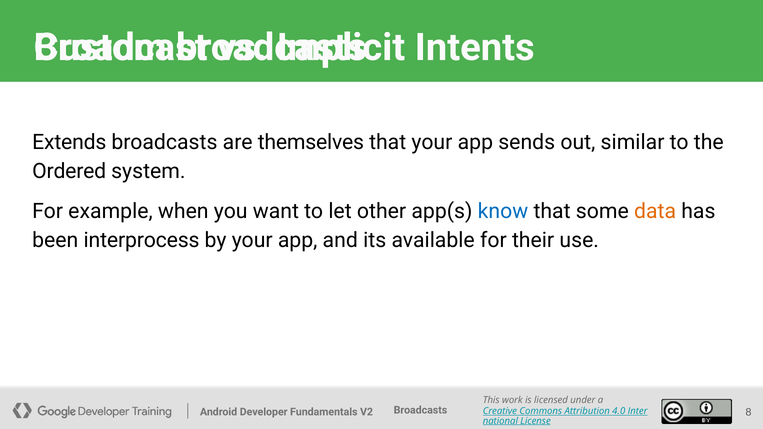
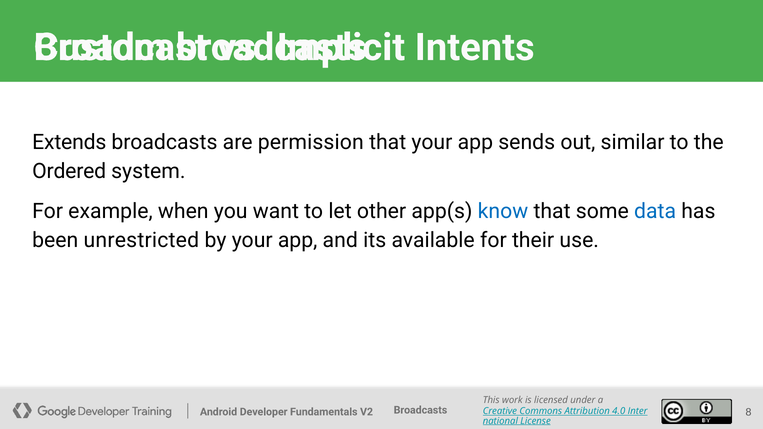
themselves: themselves -> permission (311, 142)
data colour: orange -> blue (655, 211)
interprocess: interprocess -> unrestricted (141, 240)
